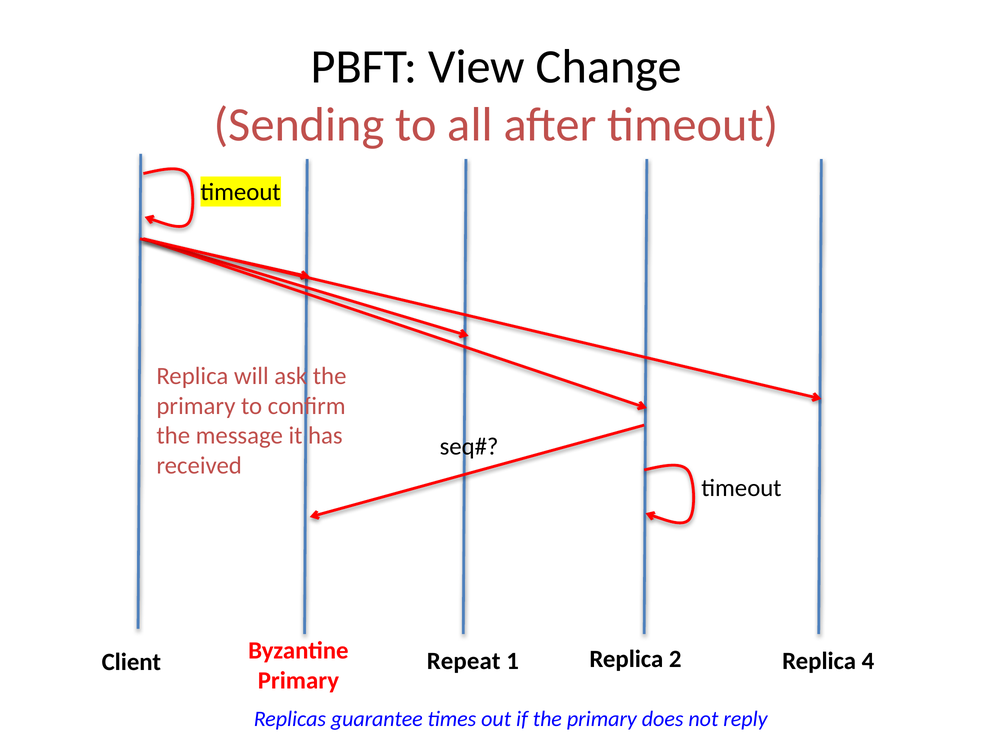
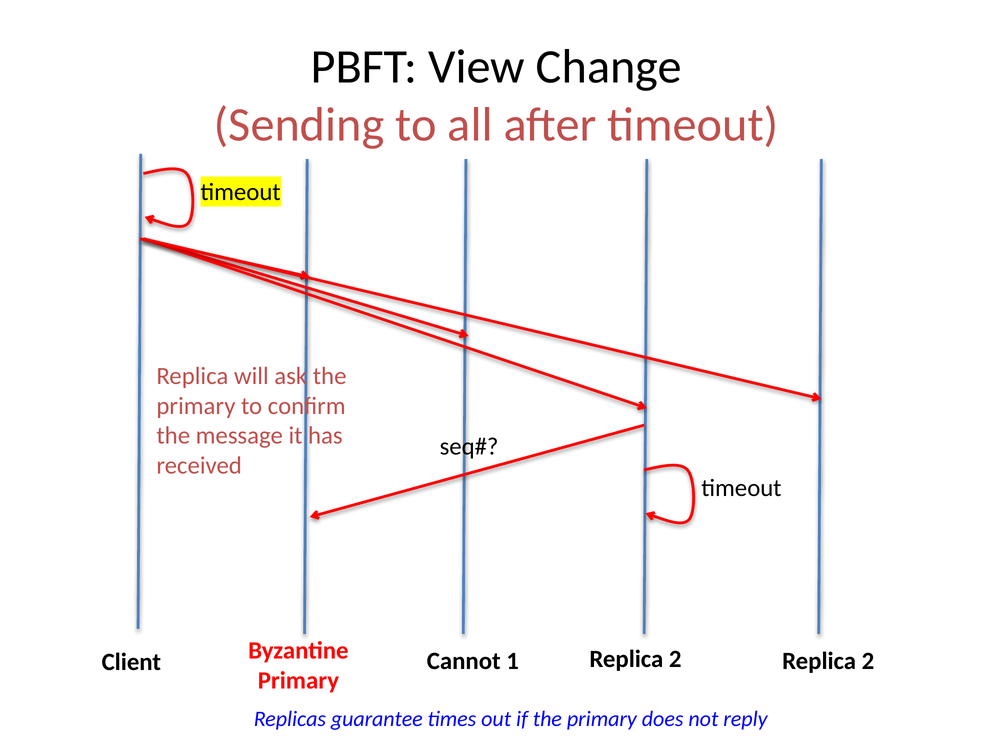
4: 4 -> 2 (868, 662)
Repeat: Repeat -> Cannot (464, 662)
